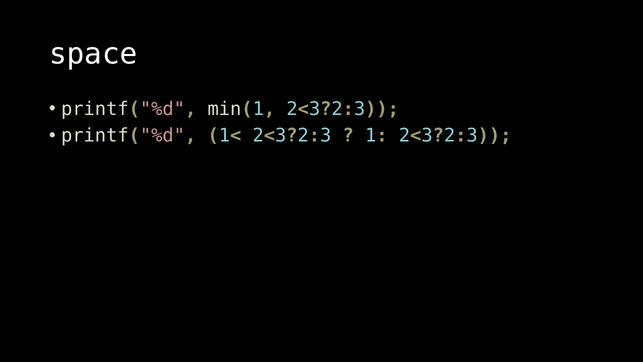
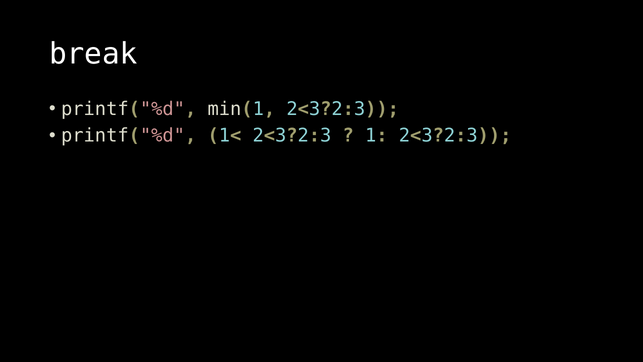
space: space -> break (93, 54)
